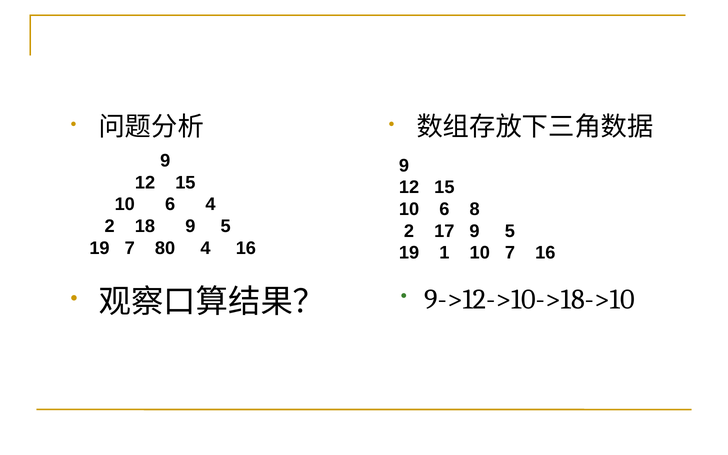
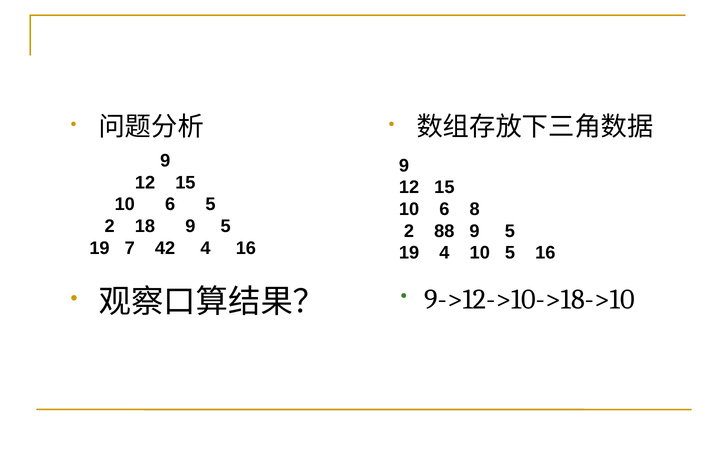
6 4: 4 -> 5 (211, 204)
17: 17 -> 88 (444, 231)
80: 80 -> 42 (165, 248)
19 1: 1 -> 4 (444, 253)
10 7: 7 -> 5 (510, 253)
